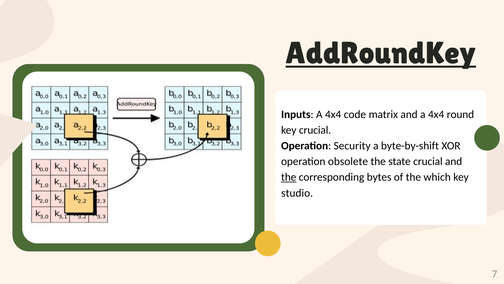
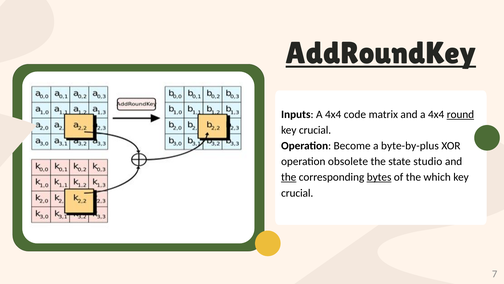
round underline: none -> present (460, 114)
Security: Security -> Become (352, 146)
byte-by-shift: byte-by-shift -> byte-by-plus (410, 146)
state crucial: crucial -> studio (428, 161)
bytes underline: none -> present (379, 177)
studio: studio -> crucial (297, 193)
